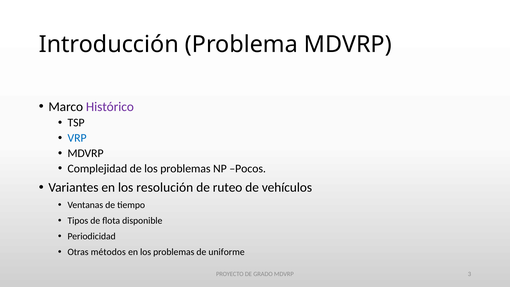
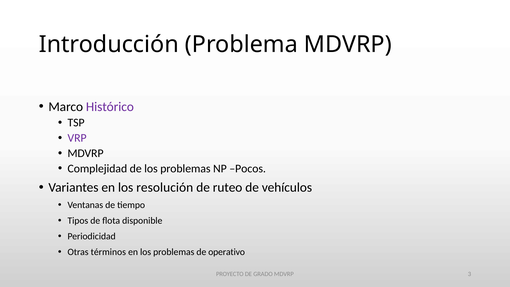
VRP colour: blue -> purple (77, 138)
métodos: métodos -> términos (108, 252)
uniforme: uniforme -> operativo (227, 252)
